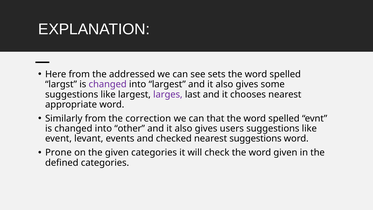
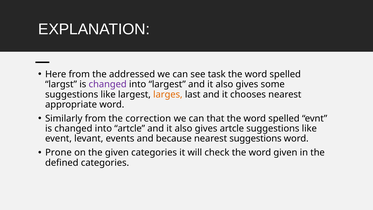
sets: sets -> task (217, 74)
larges colour: purple -> orange (168, 94)
into other: other -> artcle (130, 128)
gives users: users -> artcle (232, 128)
checked: checked -> because (174, 139)
